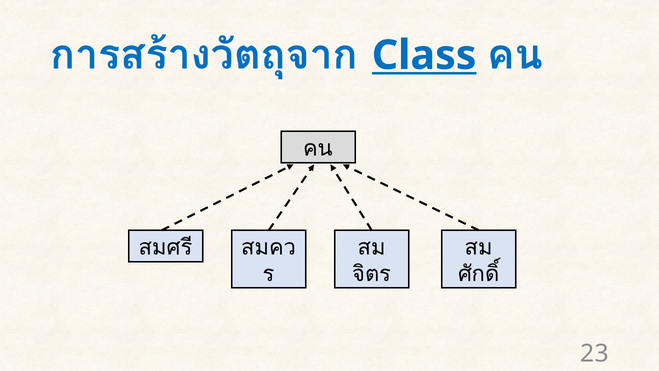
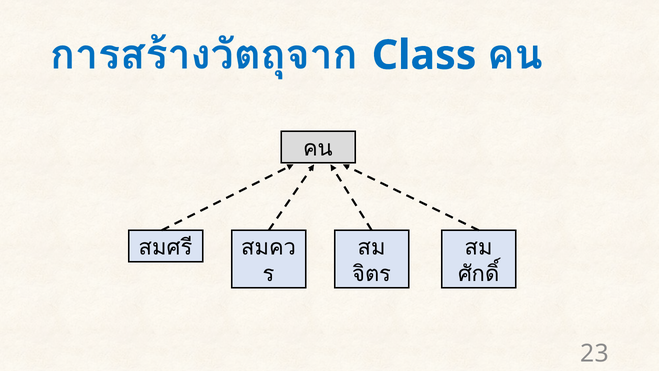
Class underline: present -> none (424, 55)
